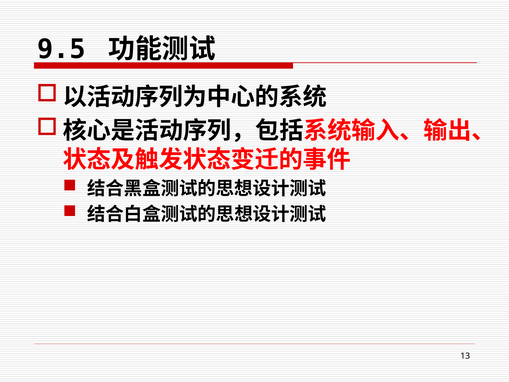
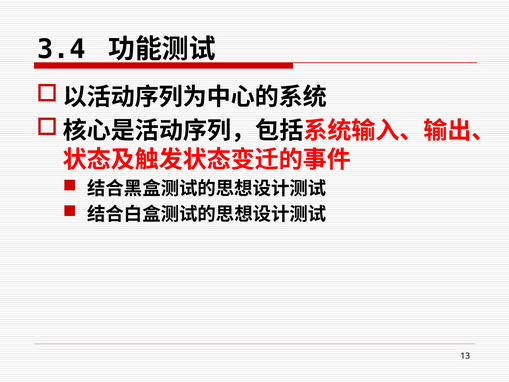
9.5: 9.5 -> 3.4 (61, 49)
